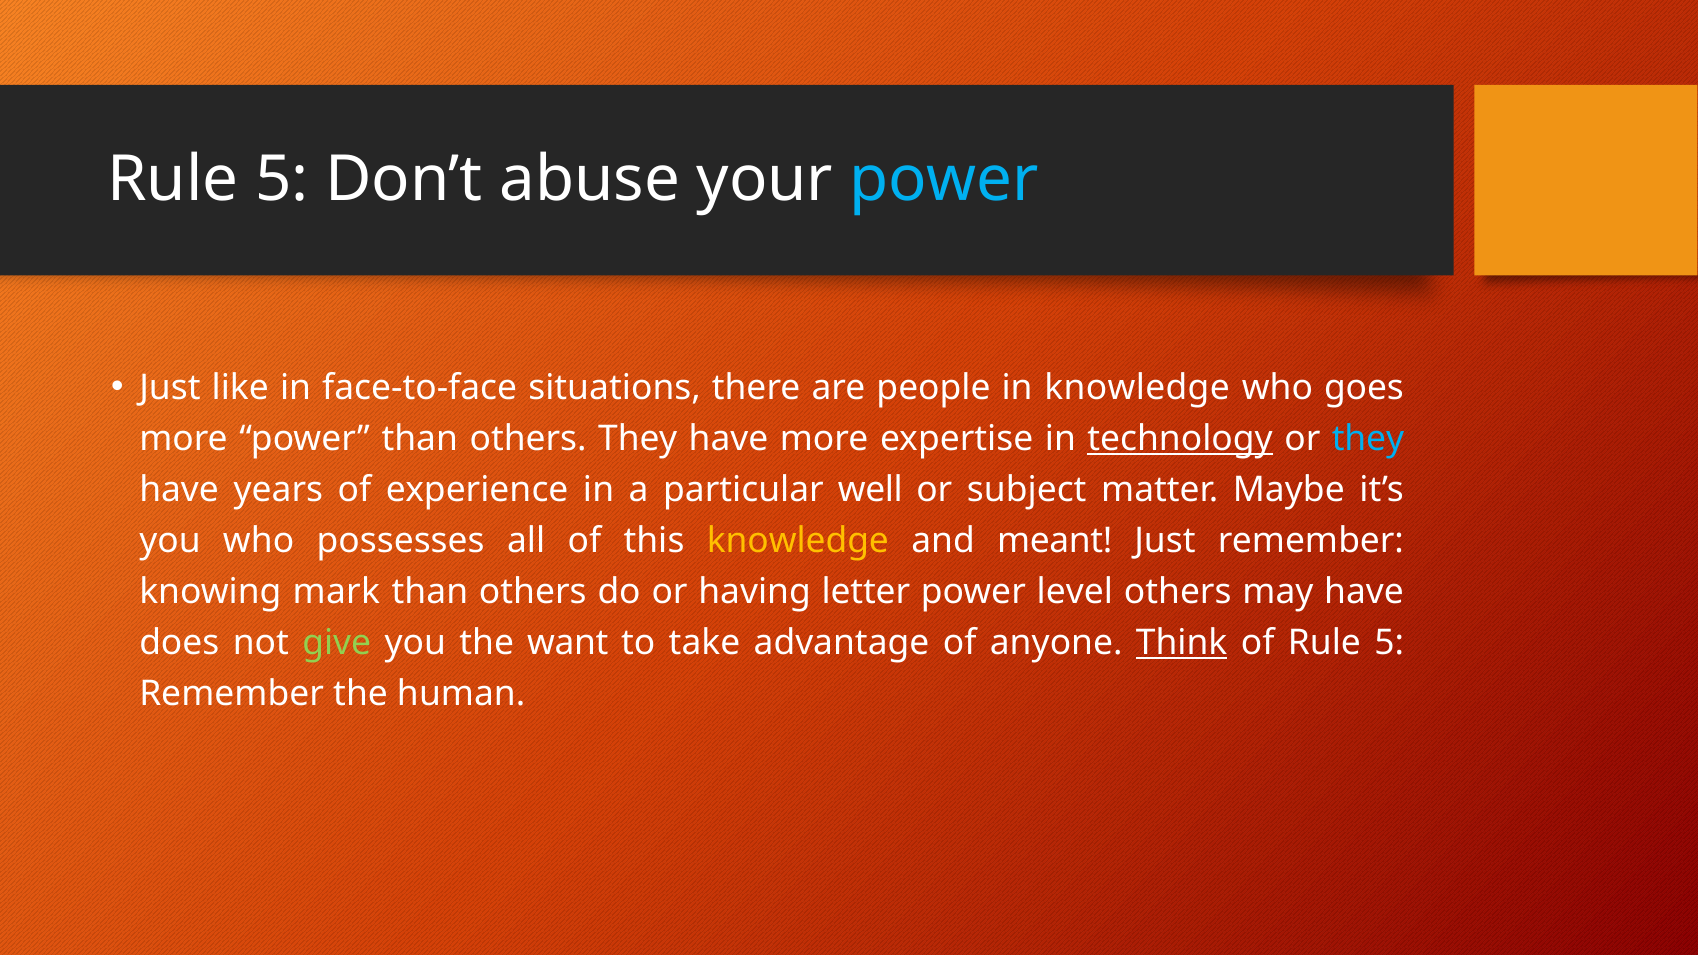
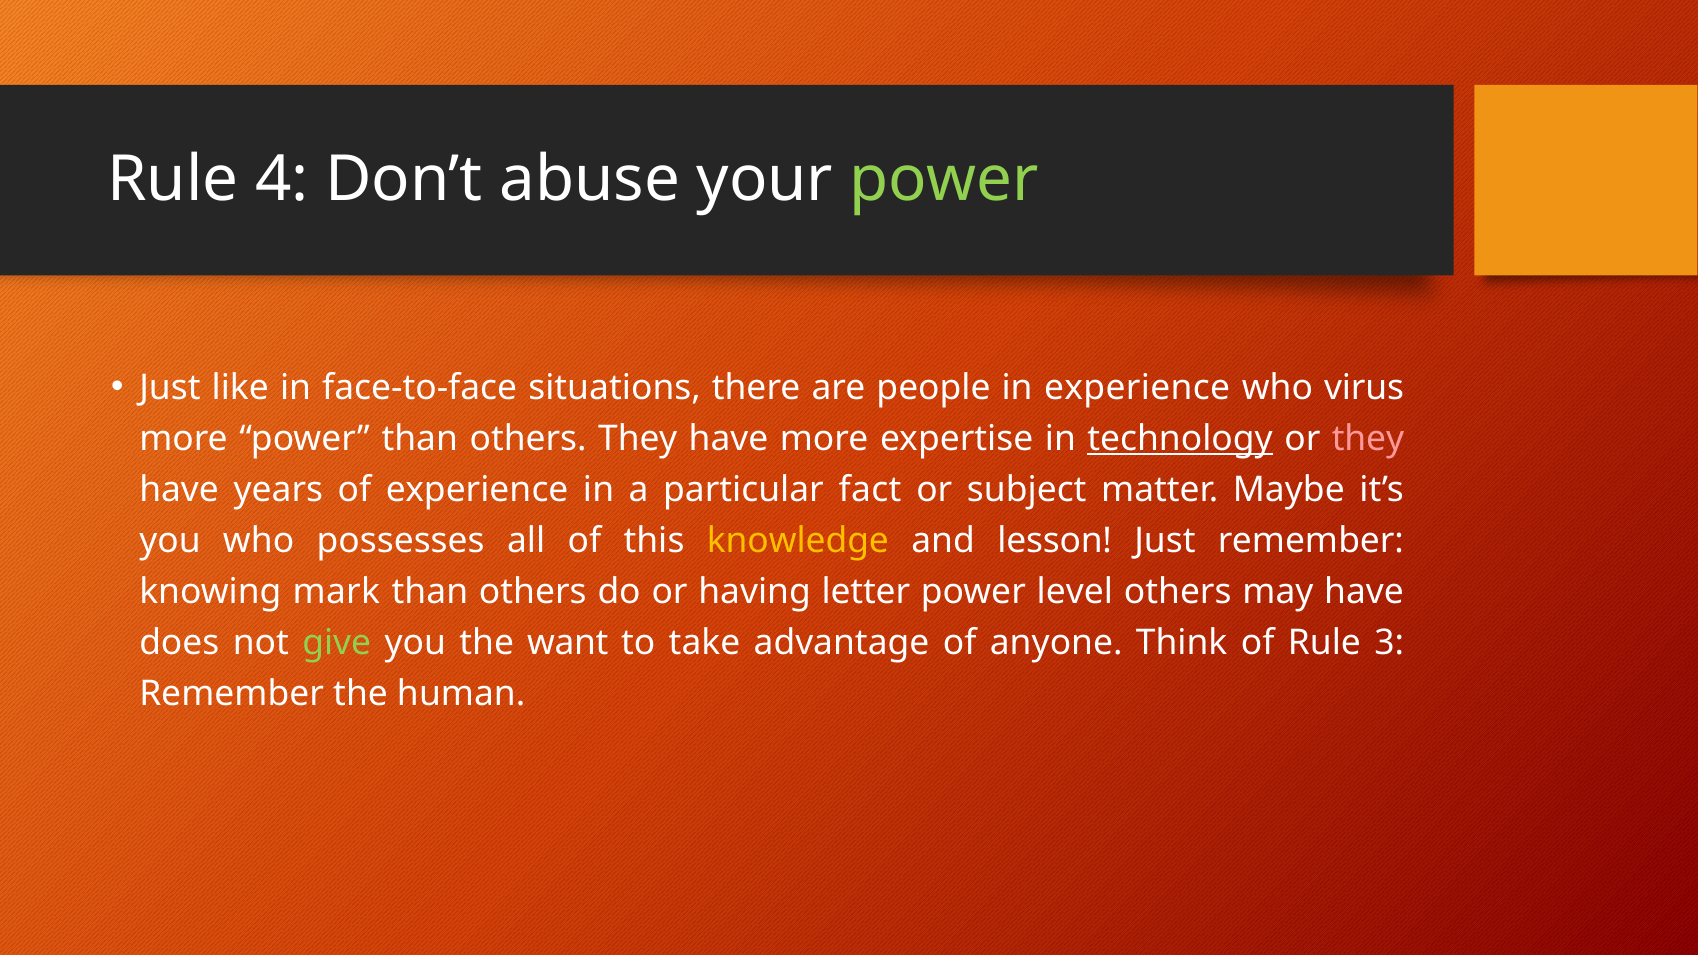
5: 5 -> 4 (282, 180)
power colour: light blue -> light green (944, 180)
in knowledge: knowledge -> experience (1137, 388)
goes: goes -> virus (1364, 388)
they colour: light blue -> pink (1368, 439)
well: well -> fact (870, 490)
meant: meant -> lesson (1055, 541)
Think underline: present -> none (1182, 643)
of Rule 5: 5 -> 3 (1389, 643)
